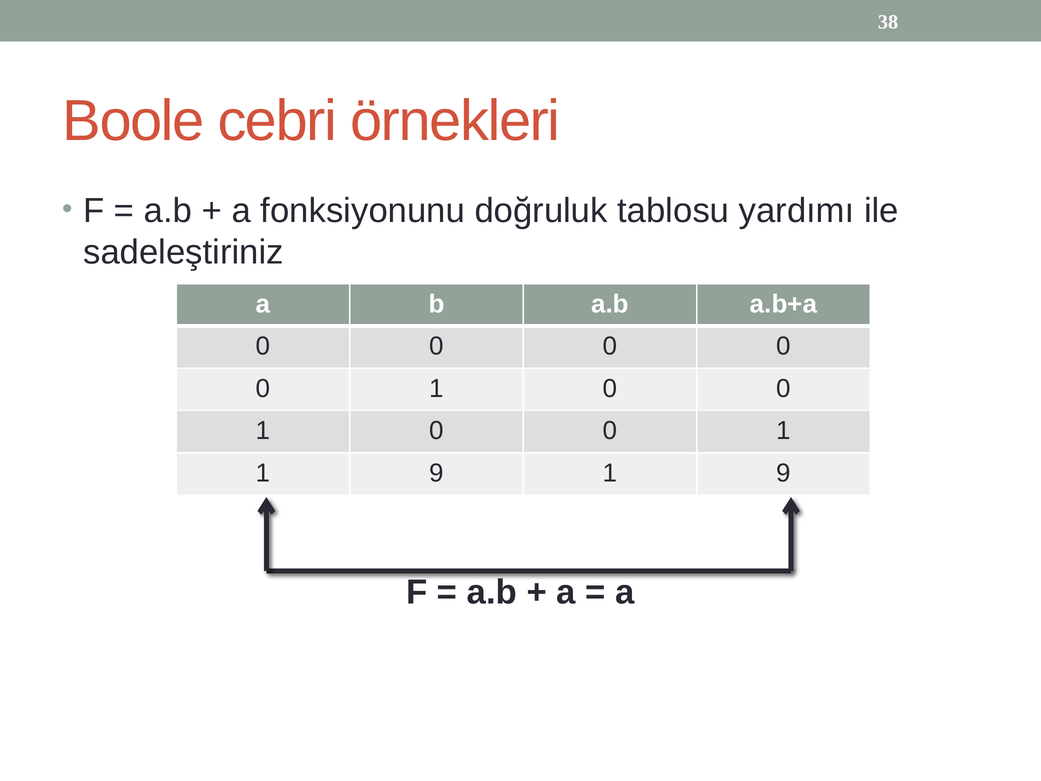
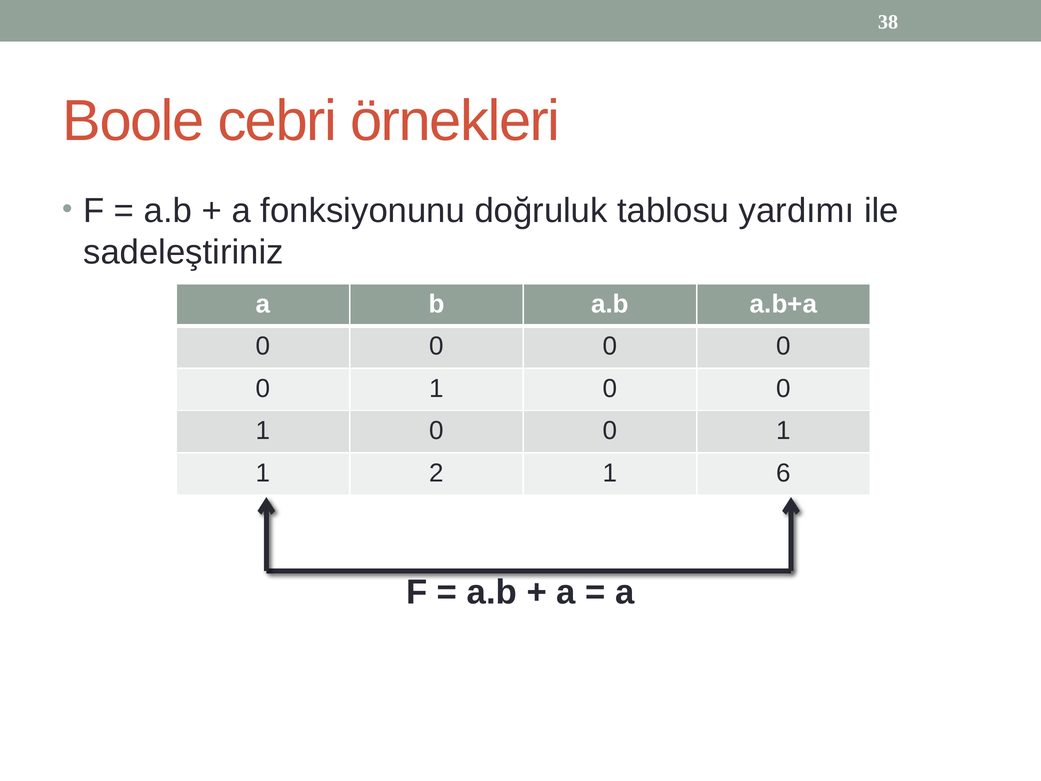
9: 9 -> 2 (436, 473)
9: 9 -> 6 (783, 473)
